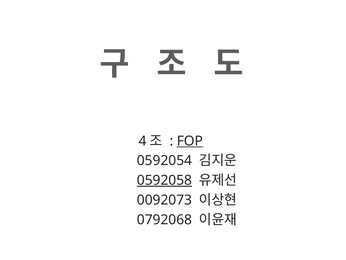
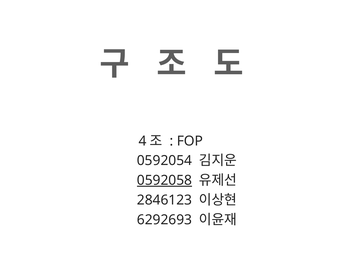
FOP underline: present -> none (190, 141)
0092073: 0092073 -> 2846123 (164, 200)
0792068: 0792068 -> 6292693 (164, 219)
